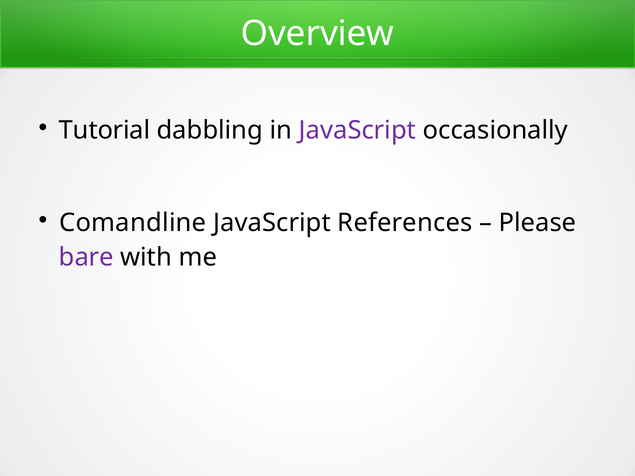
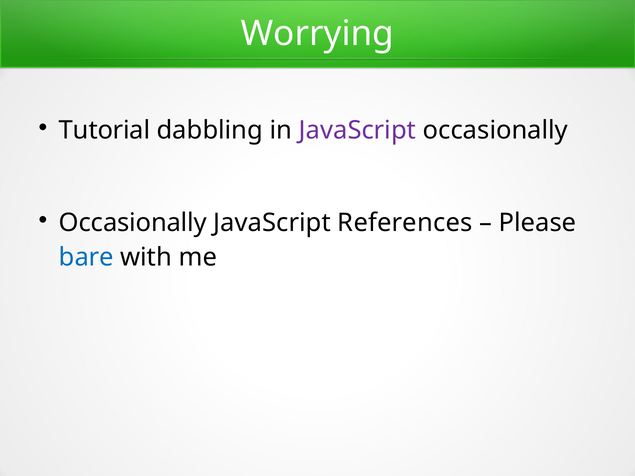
Overview: Overview -> Worrying (317, 34)
Comandline: Comandline -> Occasionally (133, 223)
bare colour: purple -> blue (86, 258)
